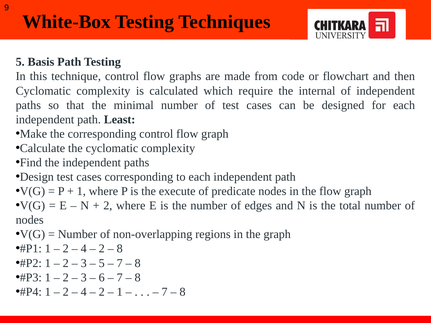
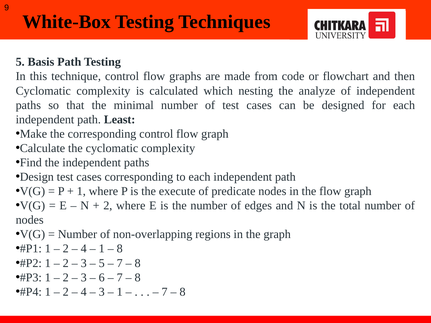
require: require -> nesting (256, 91)
internal: internal -> analyze (317, 91)
2: 2 -> 1 (102, 249)
2: 2 -> 3 (102, 292)
